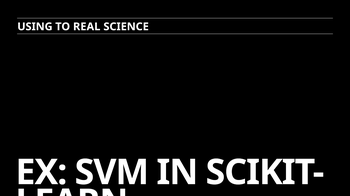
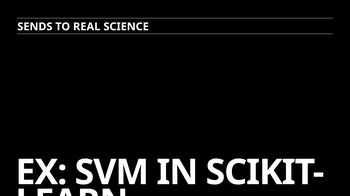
USING: USING -> SENDS (35, 27)
